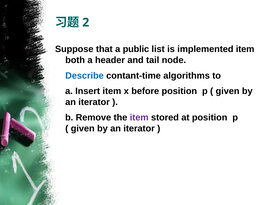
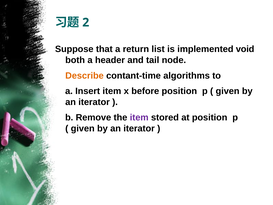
public: public -> return (136, 49)
implemented item: item -> void (245, 49)
Describe colour: blue -> orange (84, 76)
